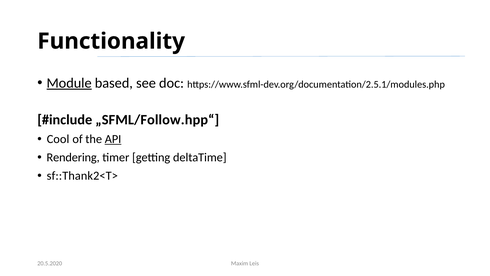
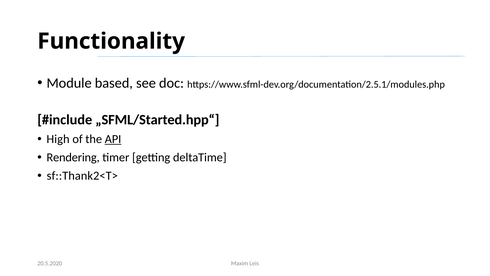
Module underline: present -> none (69, 83)
„SFML/Follow.hpp“: „SFML/Follow.hpp“ -> „SFML/Started.hpp“ (157, 120)
Cool: Cool -> High (58, 139)
